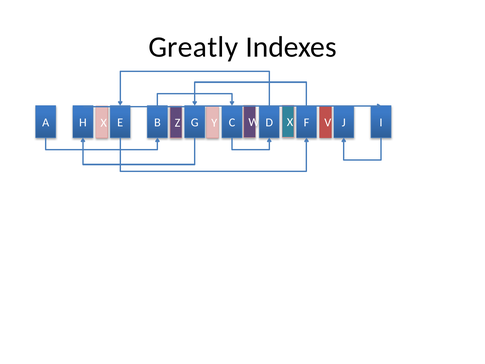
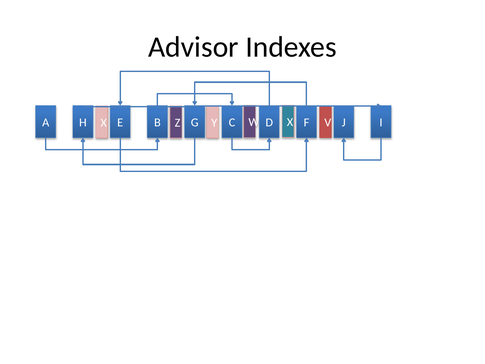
Greatly: Greatly -> Advisor (193, 47)
